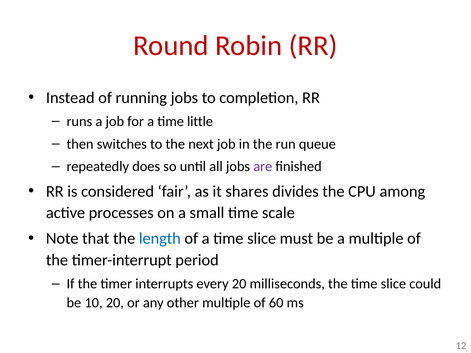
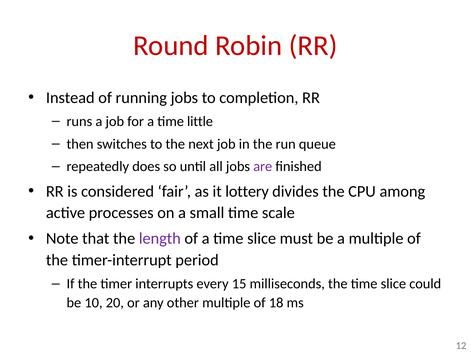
shares: shares -> lottery (247, 191)
length colour: blue -> purple (160, 239)
every 20: 20 -> 15 (239, 284)
60: 60 -> 18 (276, 303)
